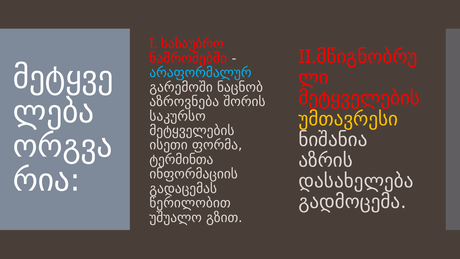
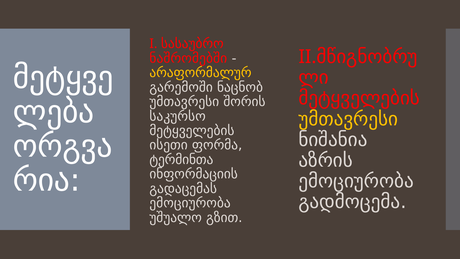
არაფორმალურ colour: light blue -> yellow (200, 73)
აზროვნება: აზროვნება -> უმთავრესი (184, 102)
დასახელება: დასახელება -> ემოციურობა (356, 181)
წერილობით: წერილობით -> ემოციურობა (190, 203)
